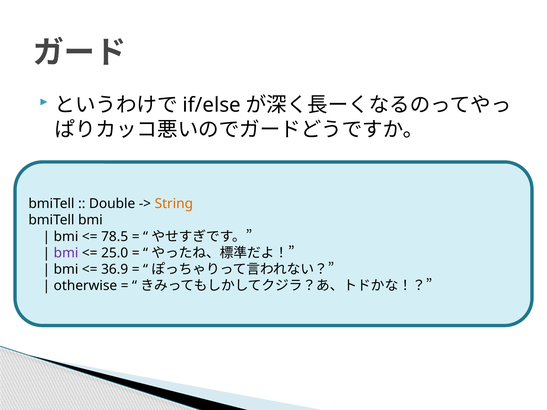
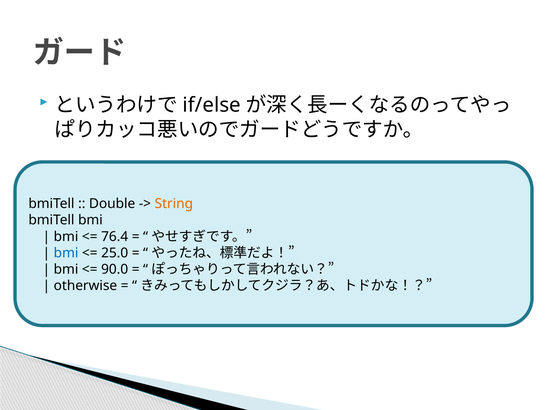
78.5: 78.5 -> 76.4 (115, 237)
bmi colour: purple -> blue (66, 253)
36.9: 36.9 -> 90.0 (115, 269)
